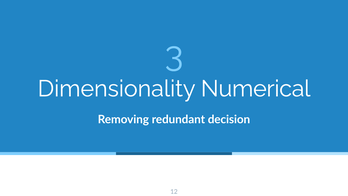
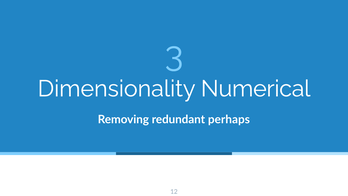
decision: decision -> perhaps (229, 119)
